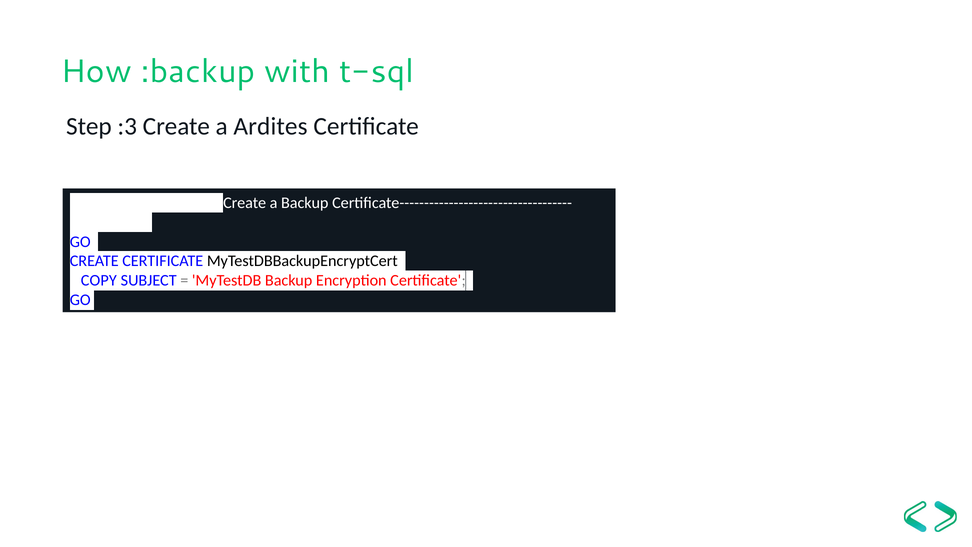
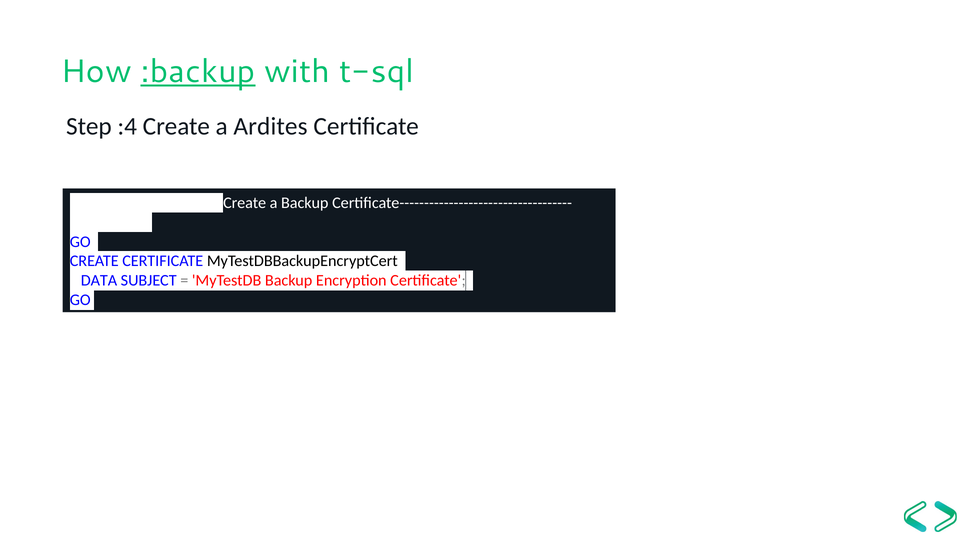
:backup underline: none -> present (198, 71)
:3: :3 -> :4 (127, 126)
COPY: COPY -> DATA (99, 281)
